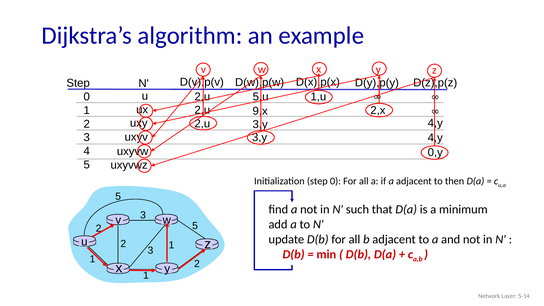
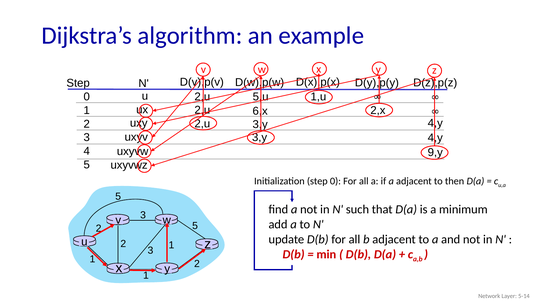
9,x: 9,x -> 6,x (260, 111)
0,y: 0,y -> 9,y (435, 152)
